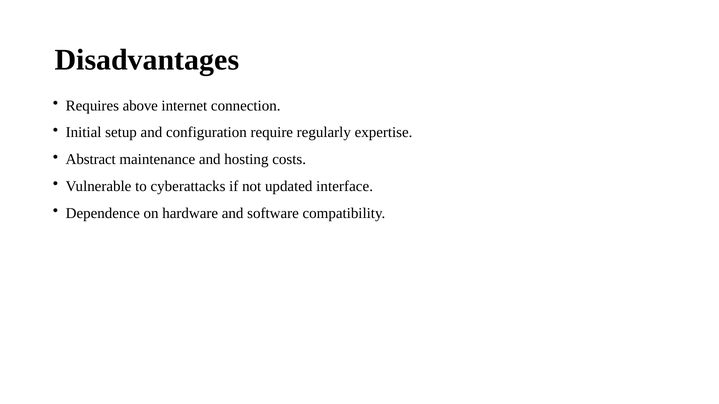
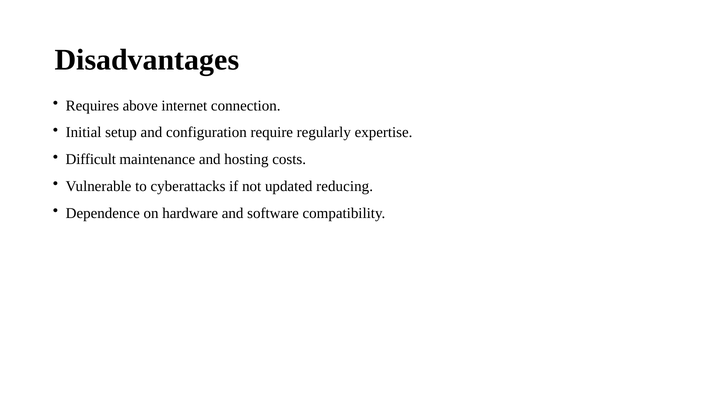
Abstract: Abstract -> Difficult (91, 160)
interface: interface -> reducing (345, 187)
